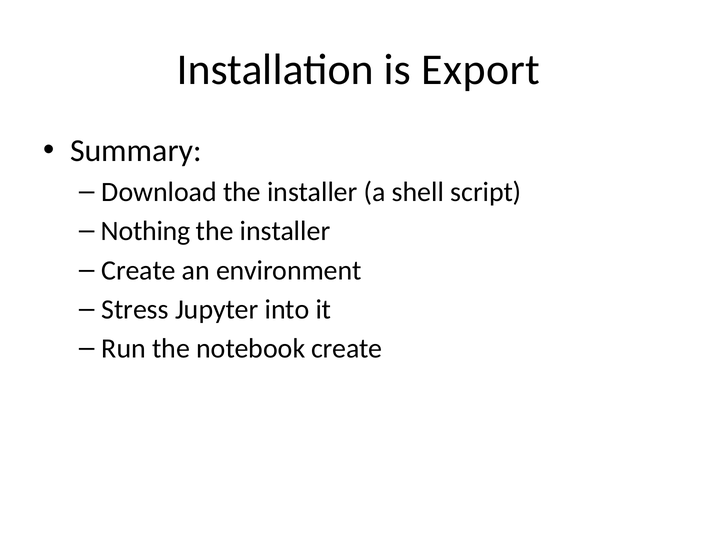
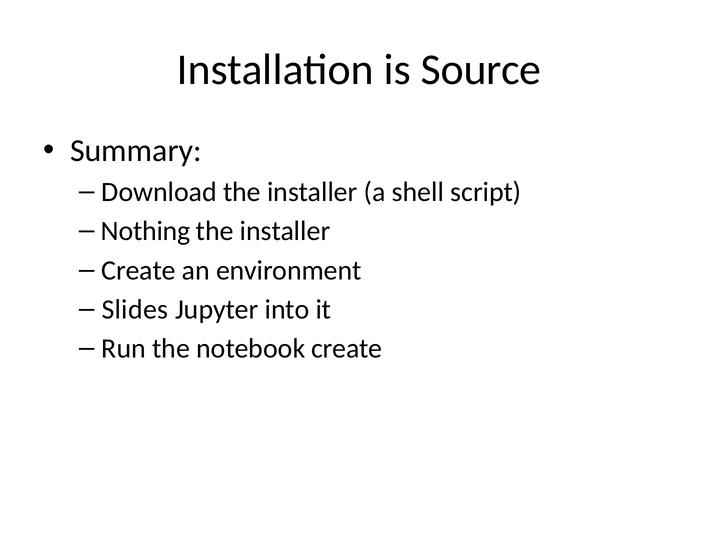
Export: Export -> Source (481, 70)
Stress: Stress -> Slides (135, 309)
